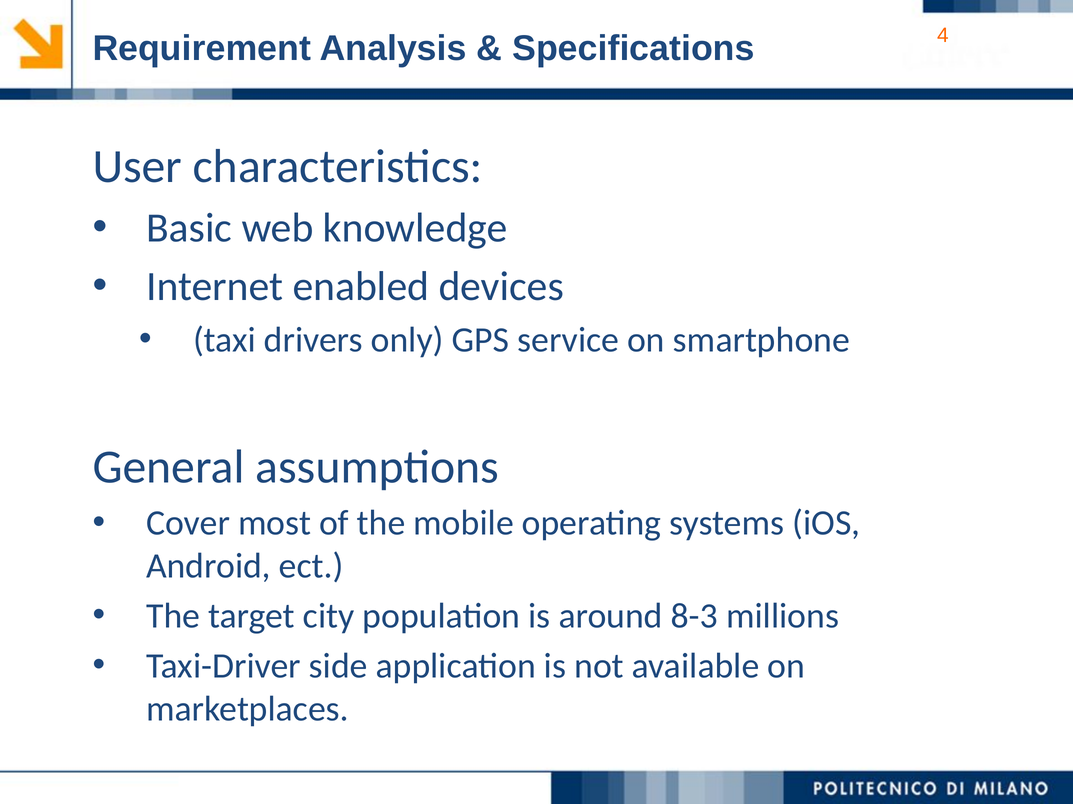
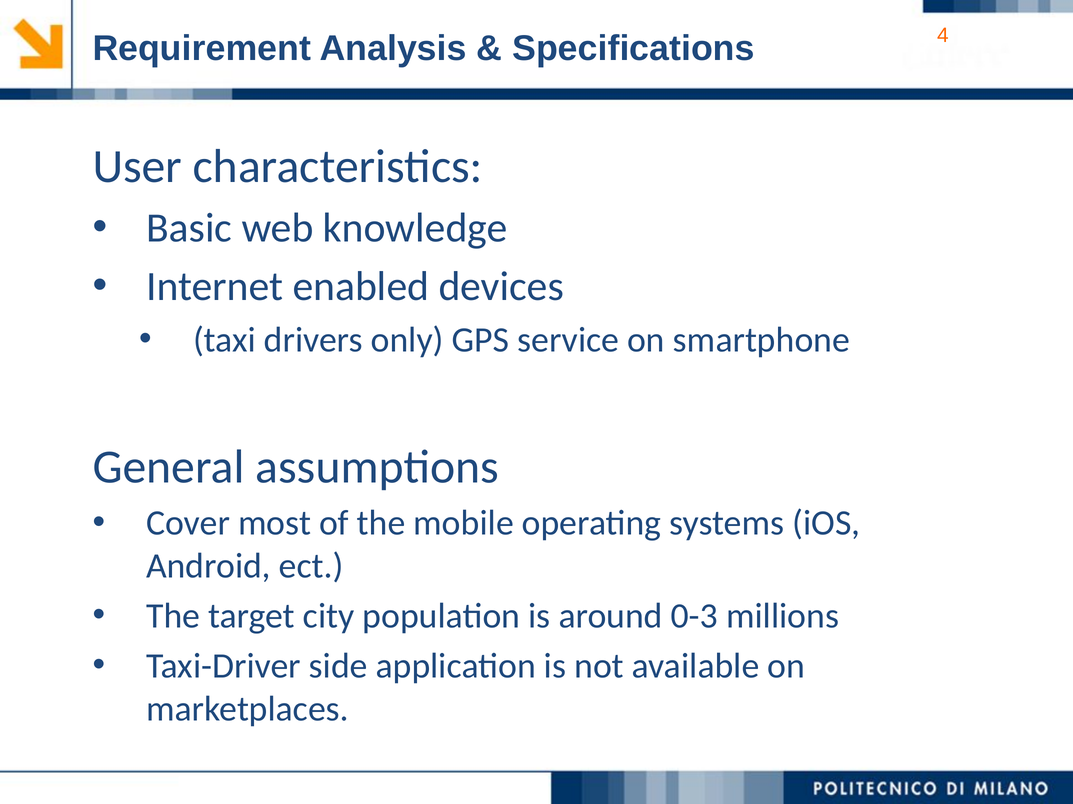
8-3: 8-3 -> 0-3 (694, 617)
